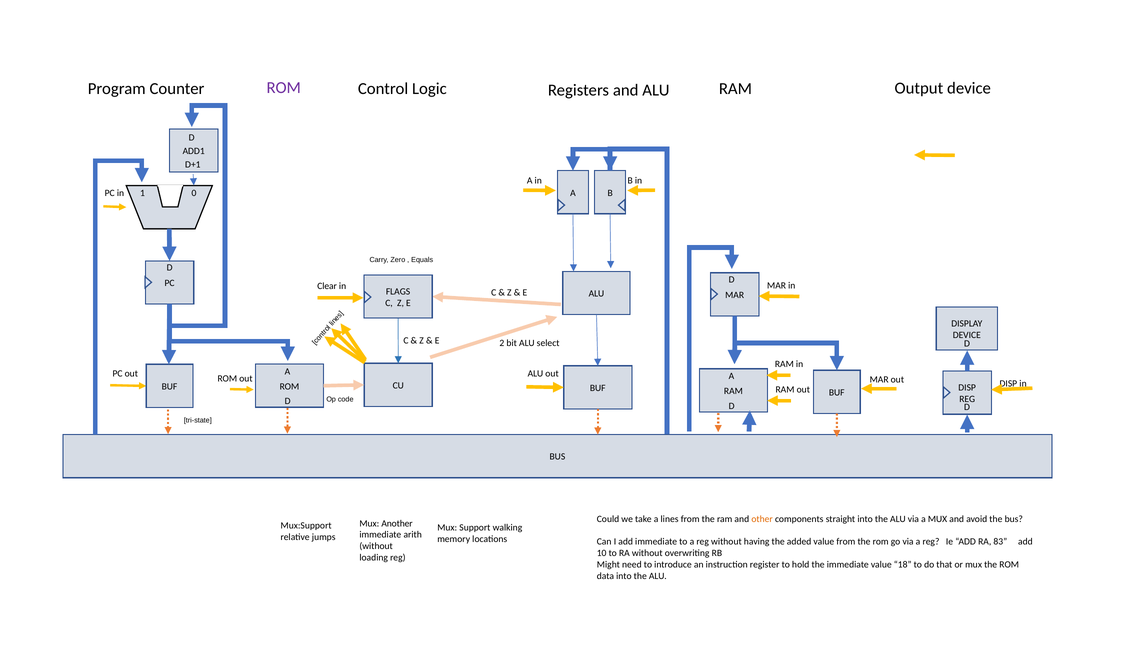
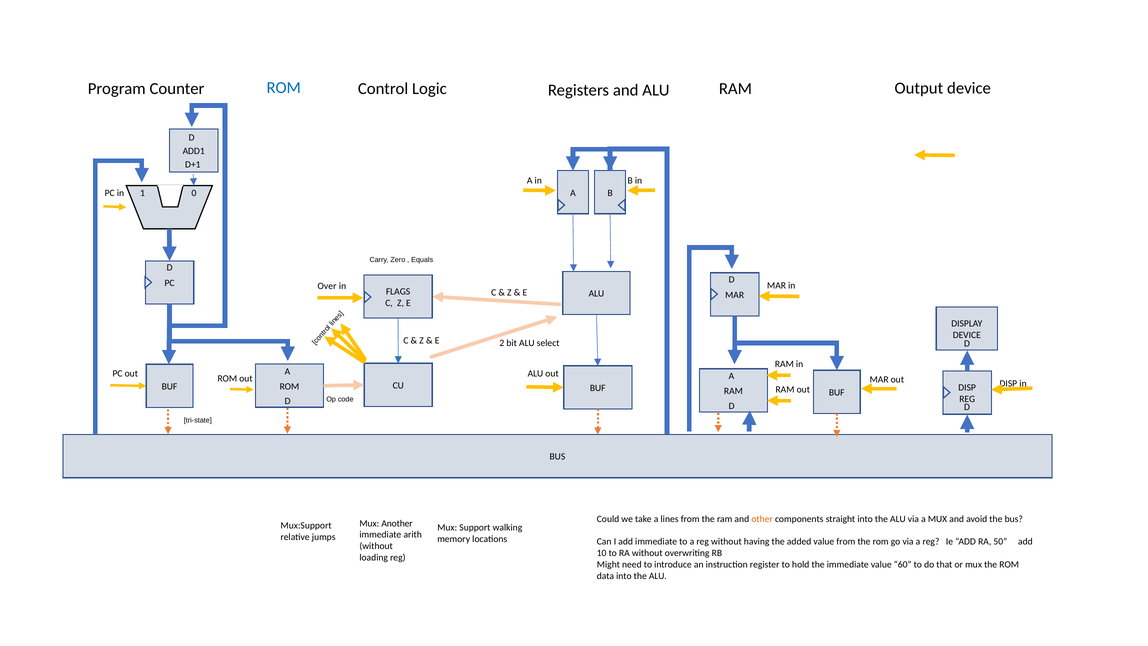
ROM colour: purple -> blue (284, 88)
Clear: Clear -> Over (327, 286)
83: 83 -> 50 (1000, 542)
18: 18 -> 60 (903, 565)
